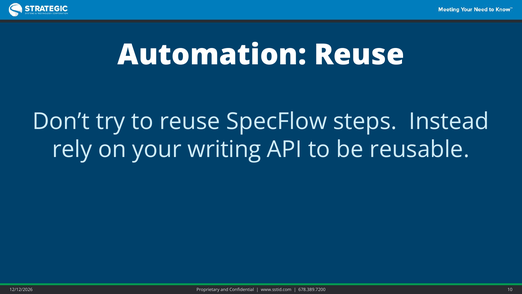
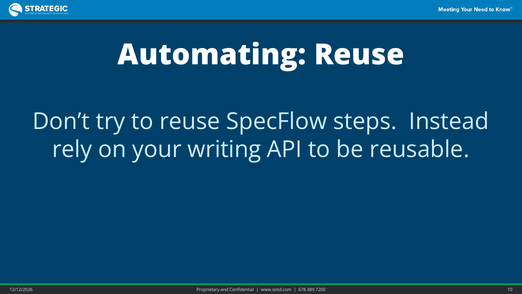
Automation: Automation -> Automating (212, 55)
